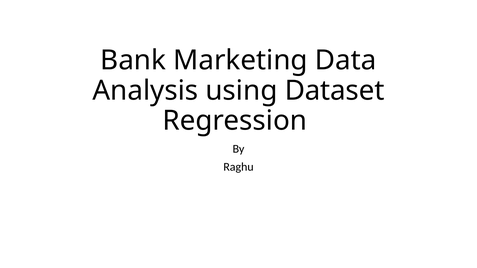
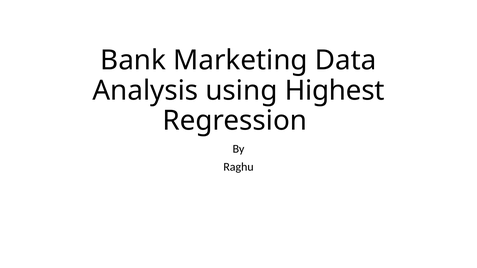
Dataset: Dataset -> Highest (335, 91)
